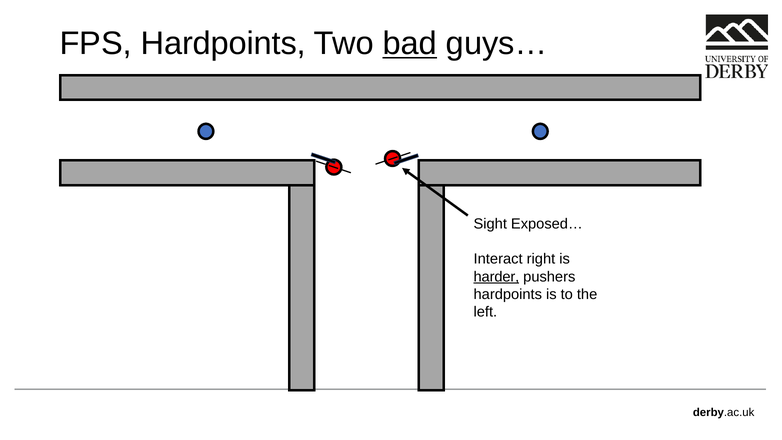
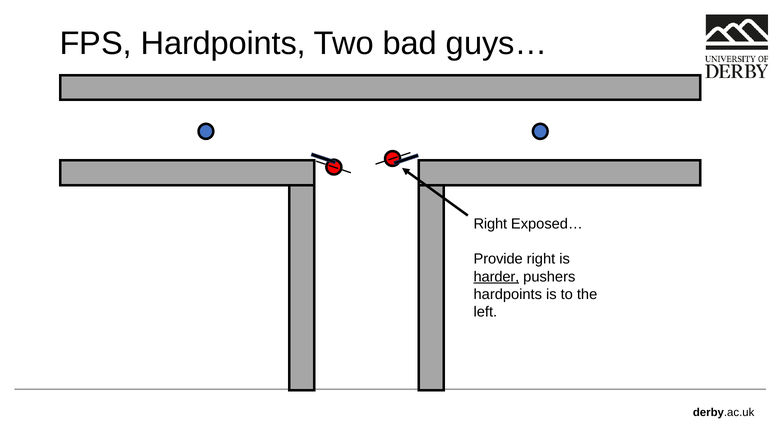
bad underline: present -> none (410, 44)
Sight: Sight -> Right (490, 224)
Interact: Interact -> Provide (498, 259)
